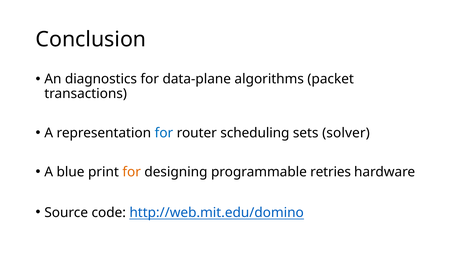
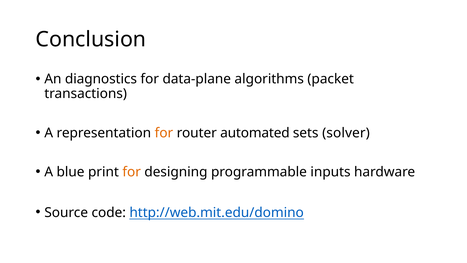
for colour: blue -> orange (164, 133)
scheduling: scheduling -> automated (255, 133)
retries: retries -> inputs (331, 172)
